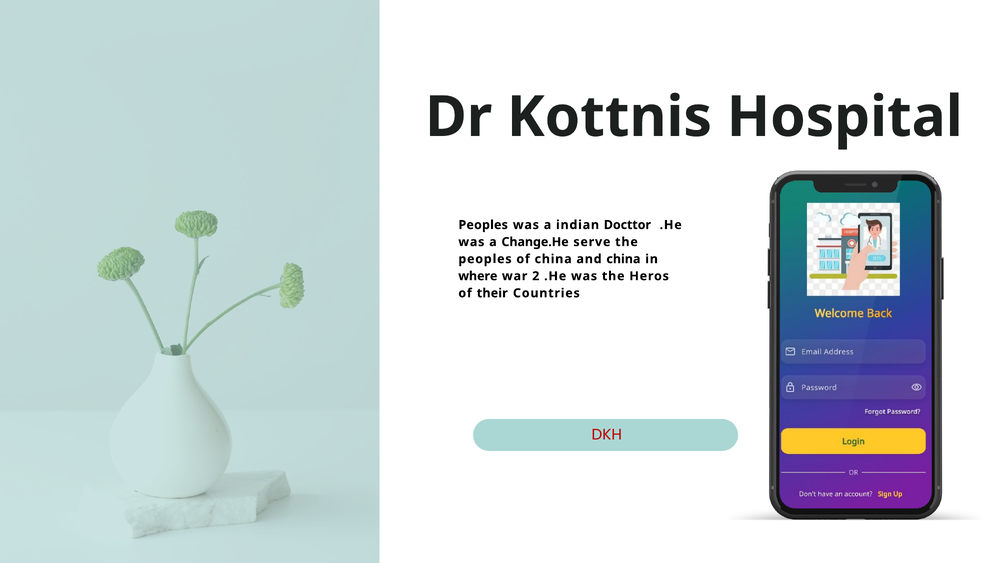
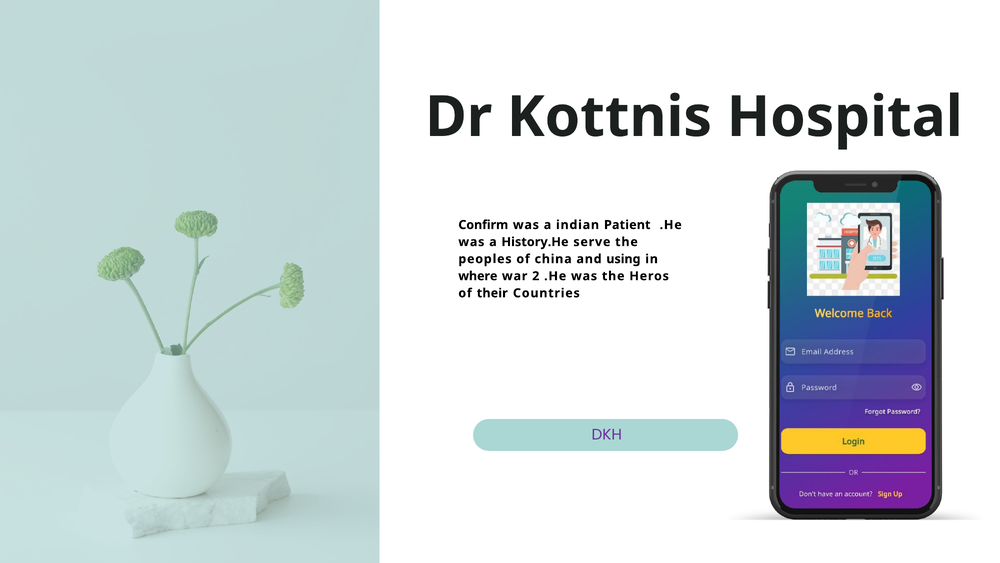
Peoples: Peoples -> Confirm (483, 225)
Docttor: Docttor -> Patient (627, 225)
Change.He: Change.He -> History.He (535, 242)
and china: china -> using (623, 259)
DKH colour: red -> purple (607, 434)
